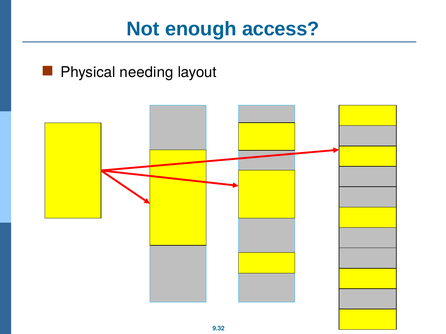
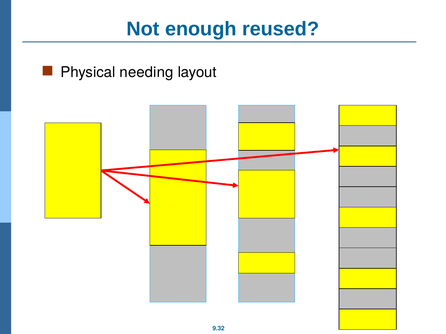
access: access -> reused (281, 29)
